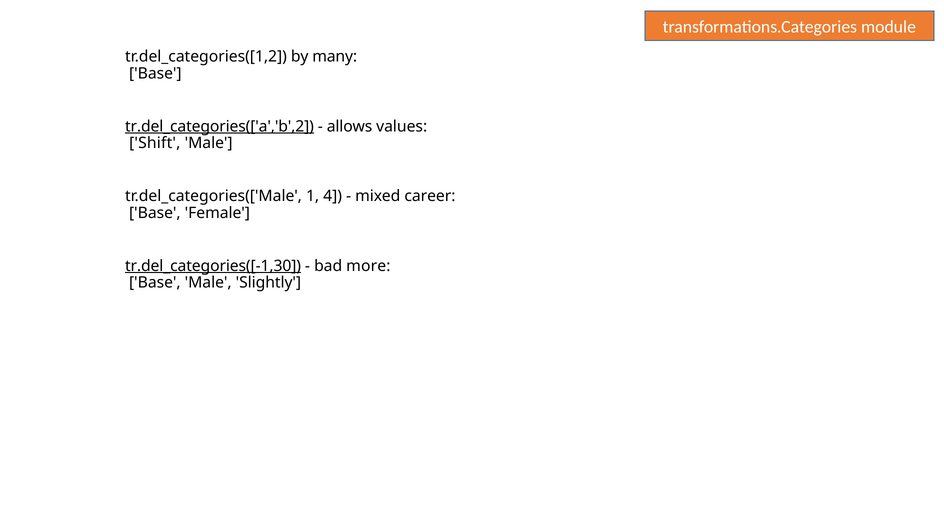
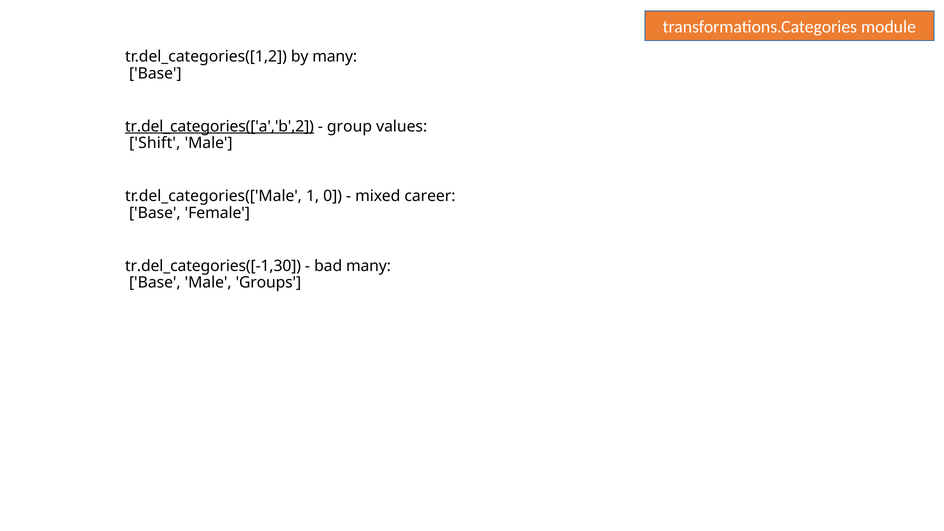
allows: allows -> group (349, 126)
4: 4 -> 0 (333, 196)
tr.del_categories([-1,30 underline: present -> none (213, 266)
bad more: more -> many (368, 266)
Slightly: Slightly -> Groups (268, 283)
